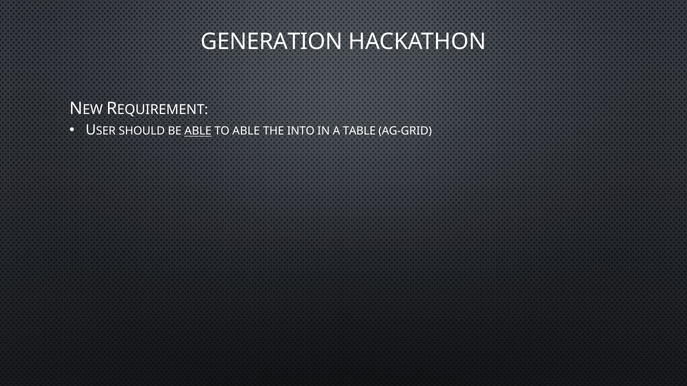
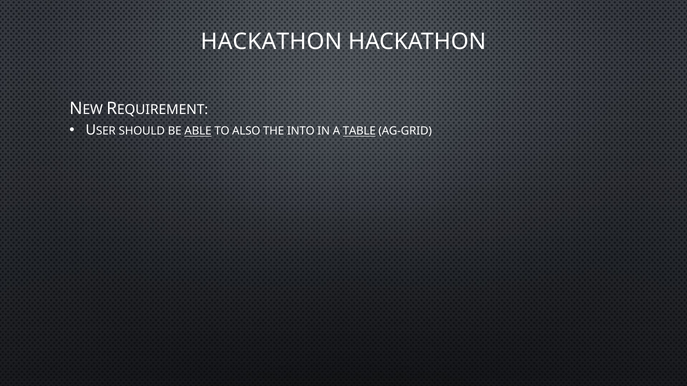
GENERATION: GENERATION -> HACKATHON (271, 42)
TO ABLE: ABLE -> ALSO (246, 131)
TABLE underline: none -> present (359, 131)
